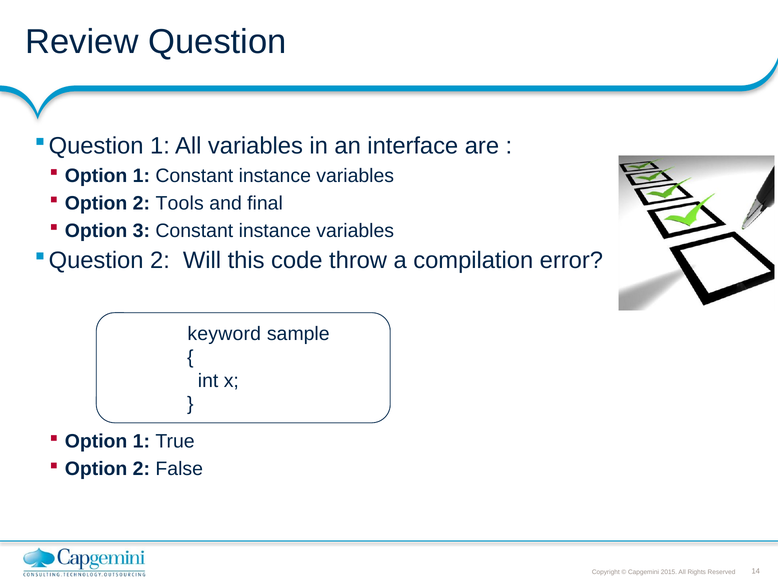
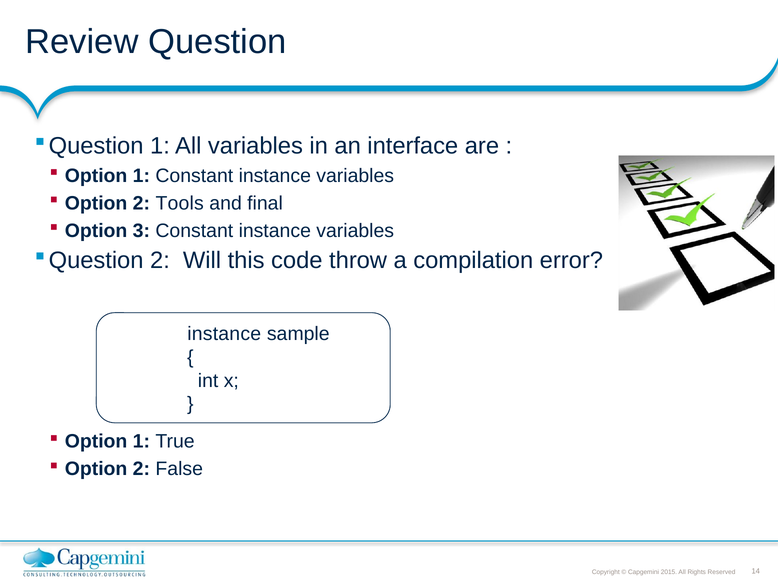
keyword: keyword -> instance (224, 334)
